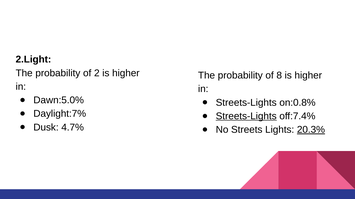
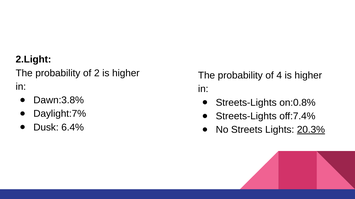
8: 8 -> 4 (279, 76)
Dawn:5.0%: Dawn:5.0% -> Dawn:3.8% (59, 101)
Streets-Lights underline: present -> none (246, 116)
4.7%: 4.7% -> 6.4% (73, 128)
